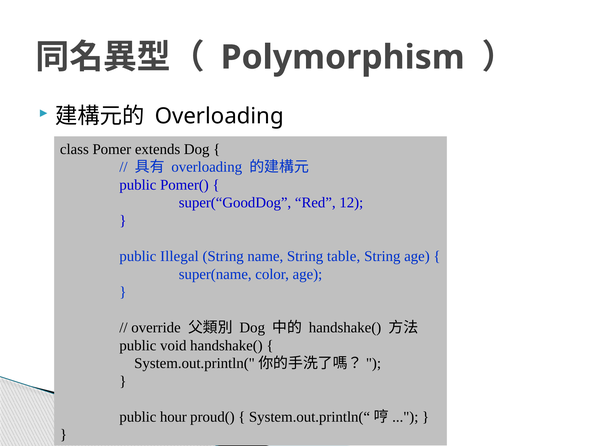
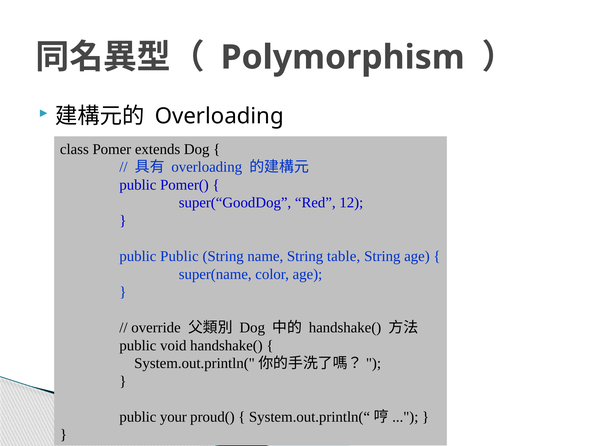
public Illegal: Illegal -> Public (179, 256)
hour: hour -> your (173, 416)
